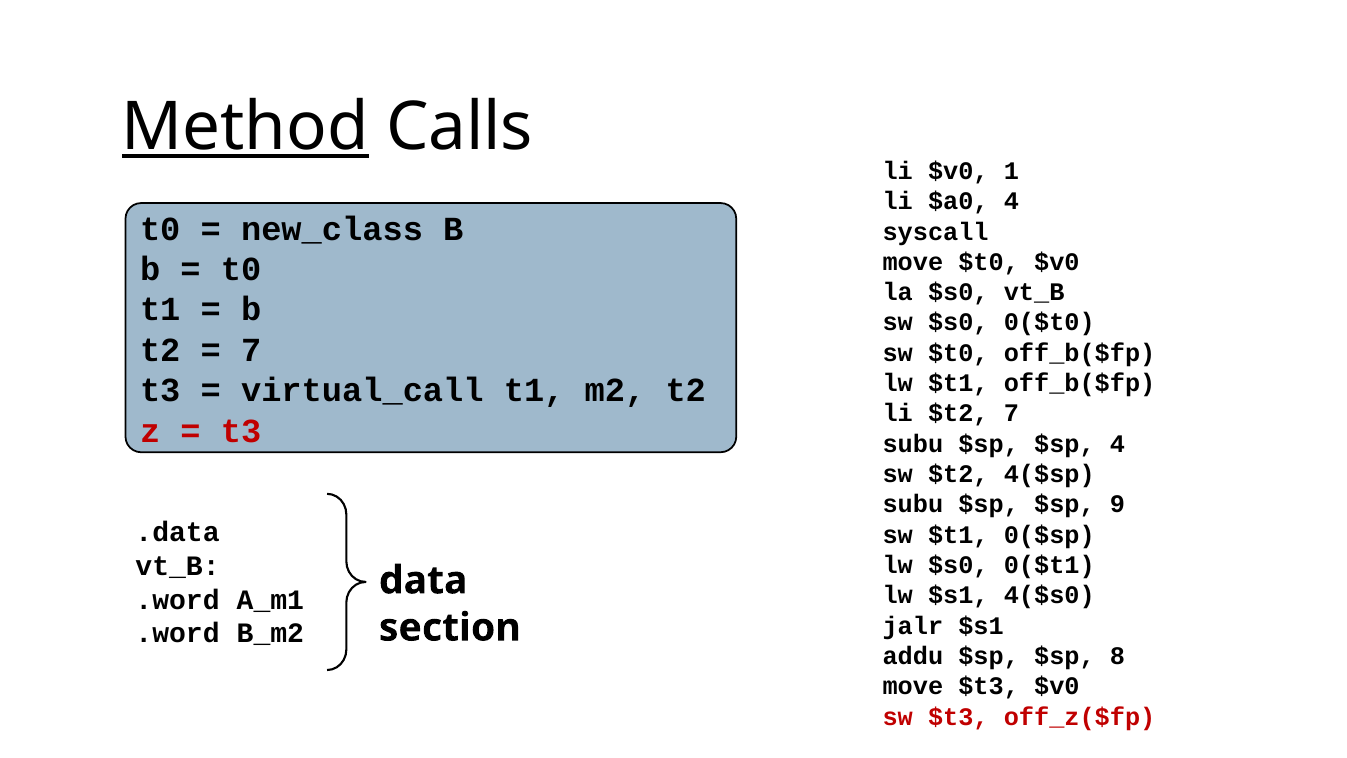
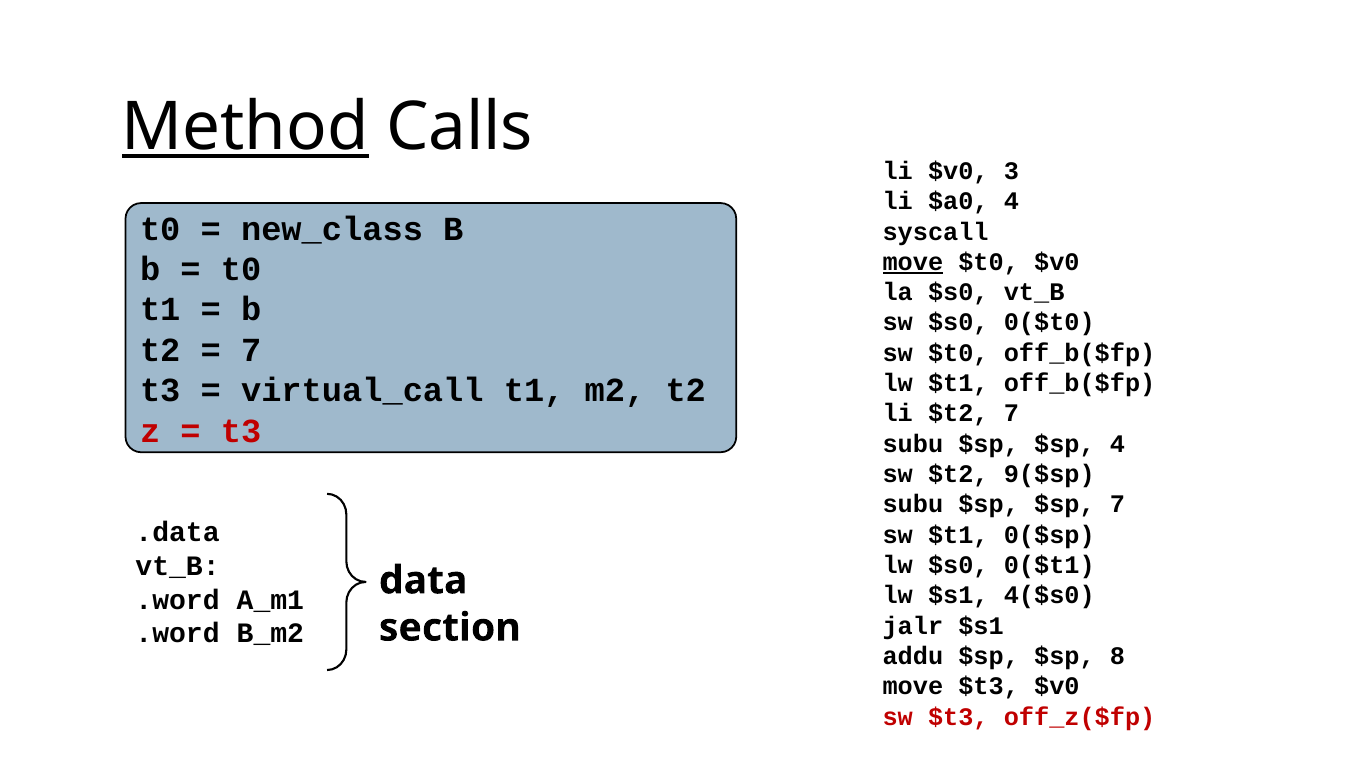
1: 1 -> 3 (1011, 171)
move underline: none -> present (913, 262)
4($sp: 4($sp -> 9($sp (1049, 474)
$sp 9: 9 -> 7 (1117, 504)
